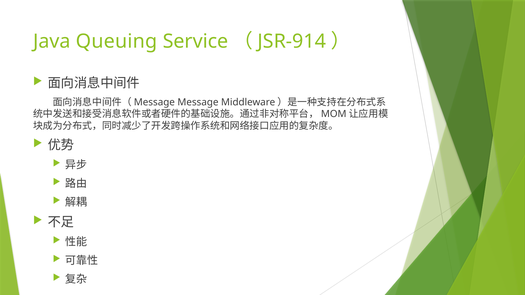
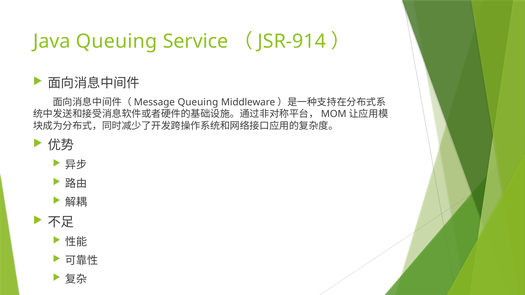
Message: Message -> Queuing (198, 102)
